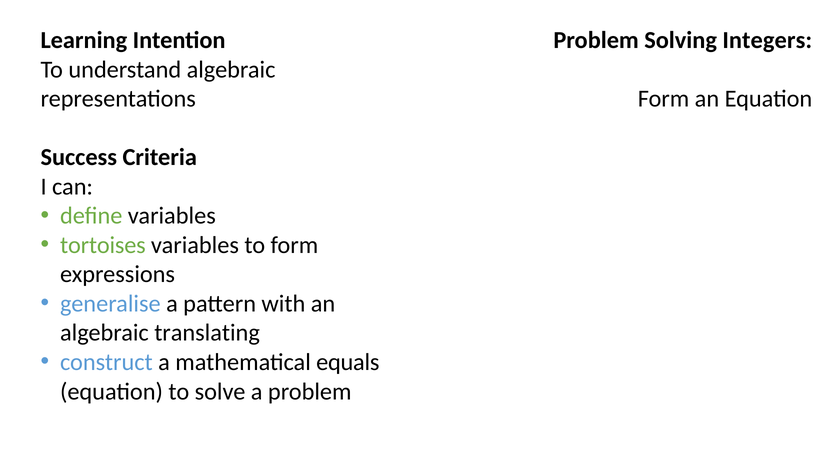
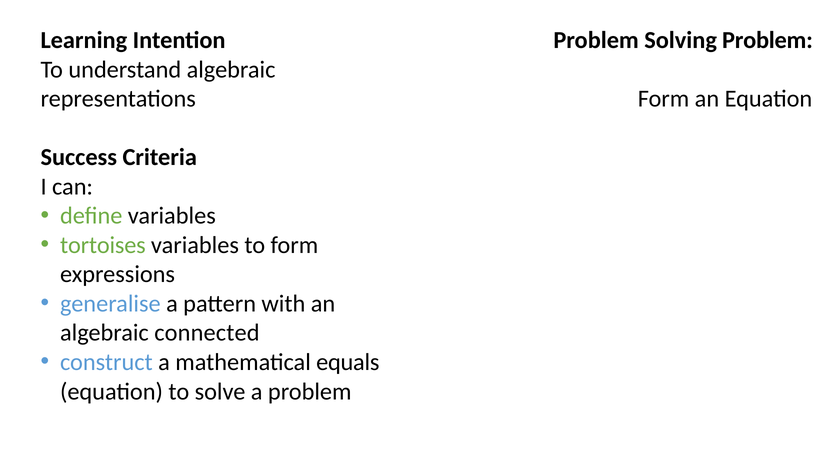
Solving Integers: Integers -> Problem (767, 40)
translating: translating -> connected (207, 333)
